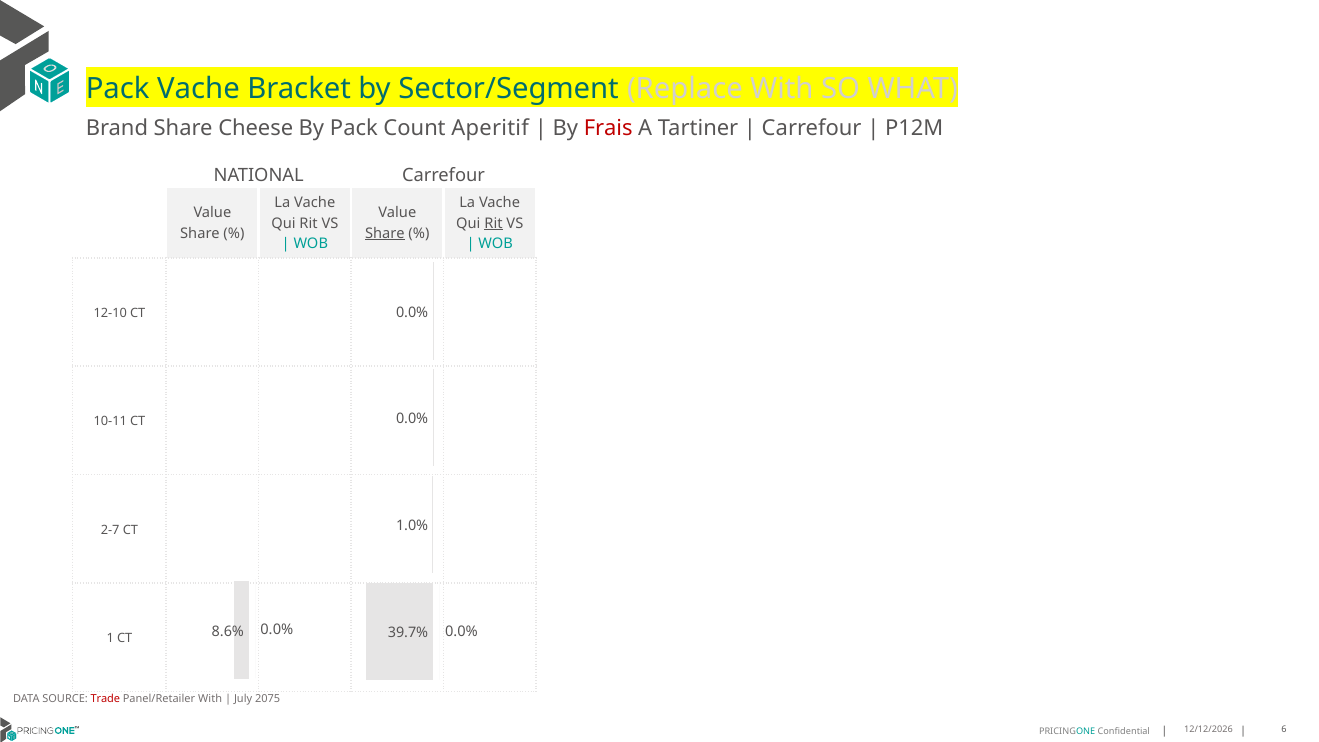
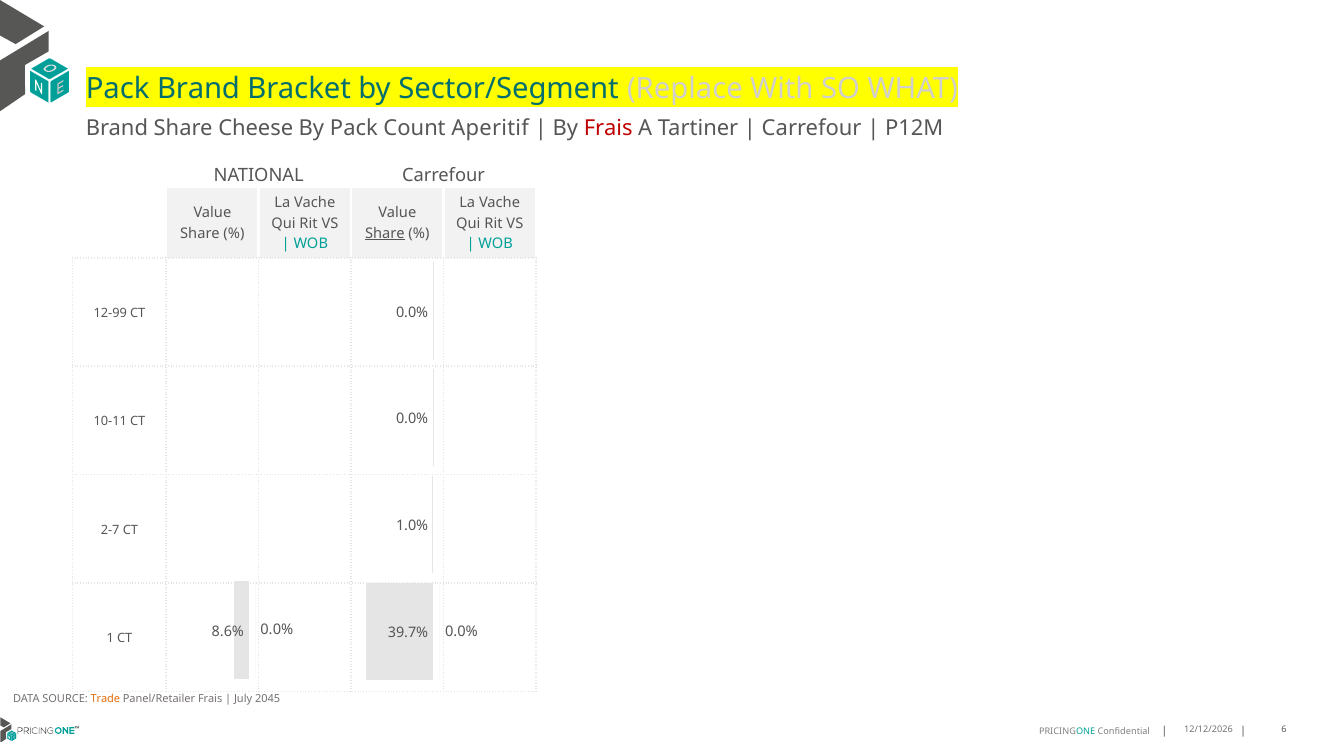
Pack Vache: Vache -> Brand (199, 89)
Rit underline: present -> none (493, 223)
12-10: 12-10 -> 12-99 (110, 313)
Trade colour: red -> orange (105, 699)
Panel/Retailer With: With -> Frais (210, 699)
2075: 2075 -> 2045 (268, 699)
